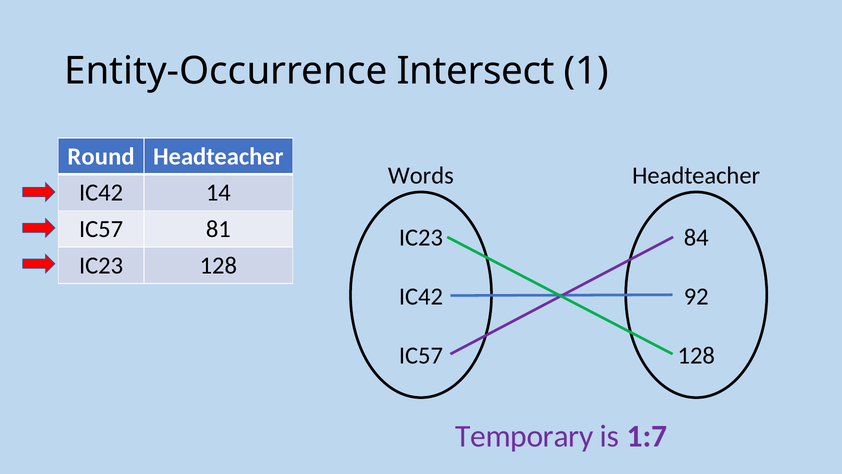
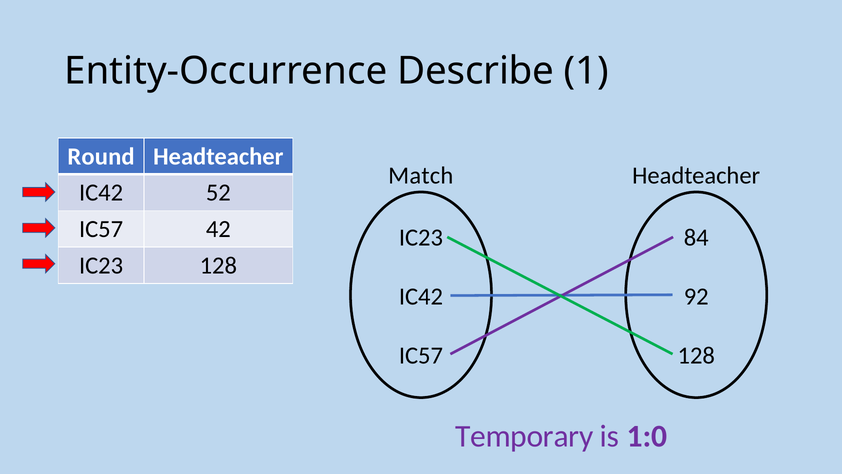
Intersect: Intersect -> Describe (476, 71)
Words: Words -> Match (421, 175)
14: 14 -> 52 (218, 193)
81: 81 -> 42 (218, 229)
1:7: 1:7 -> 1:0 (647, 436)
